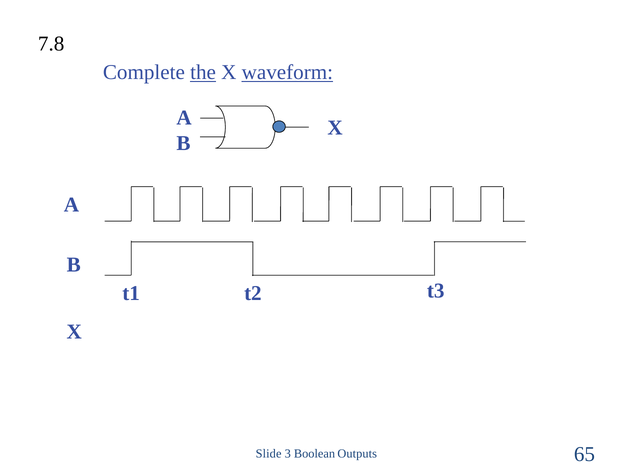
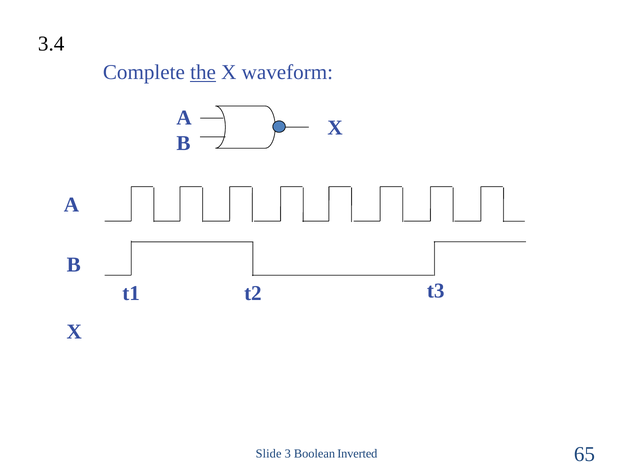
7.8: 7.8 -> 3.4 (51, 44)
waveform underline: present -> none (287, 72)
Outputs: Outputs -> Inverted (357, 454)
